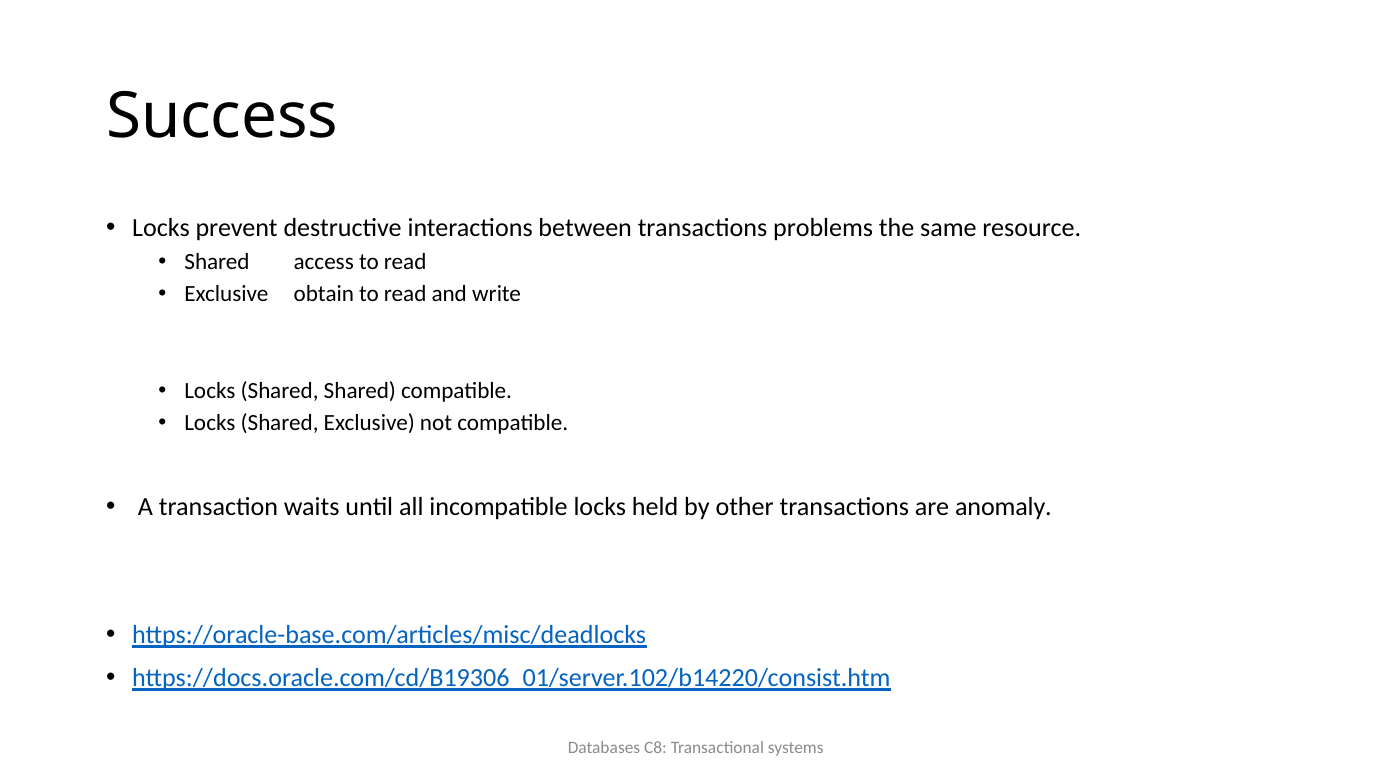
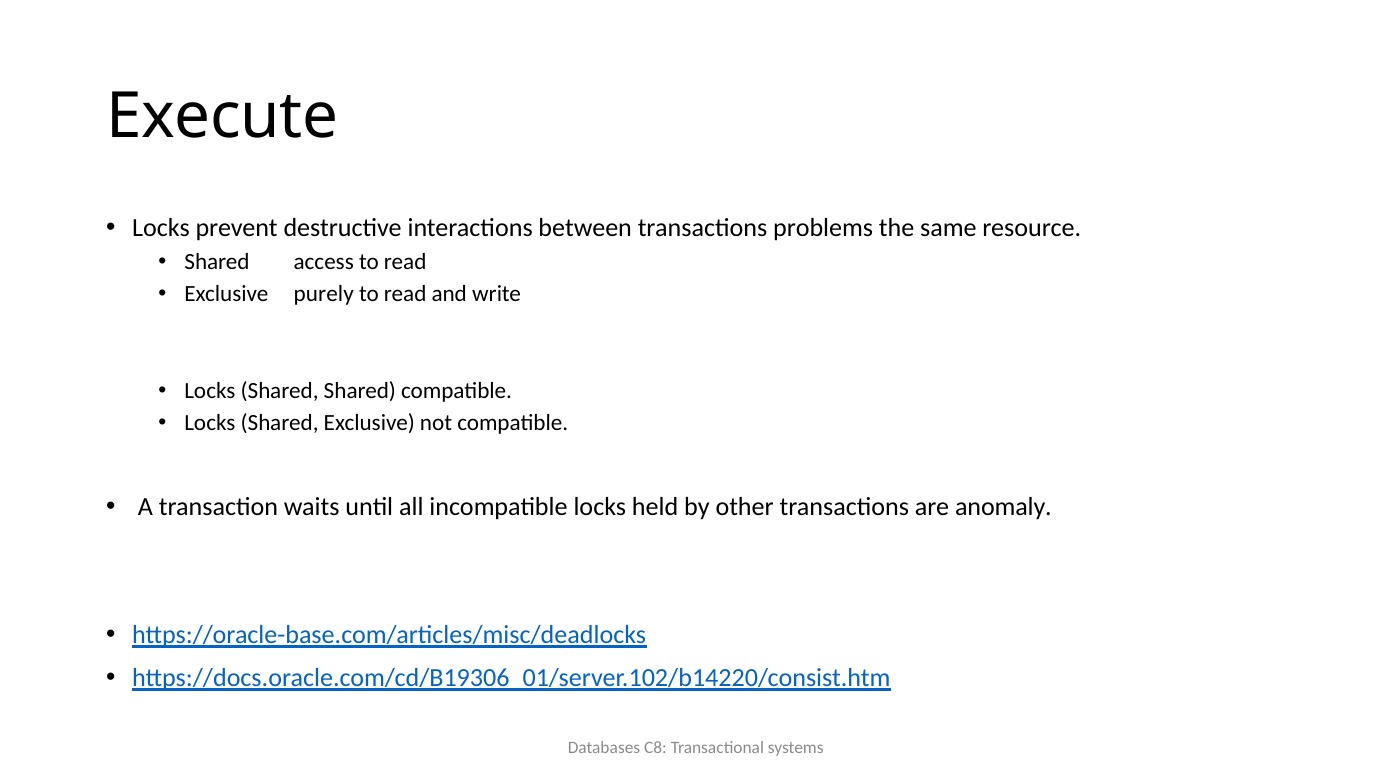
Success: Success -> Execute (222, 117)
obtain: obtain -> purely (324, 294)
